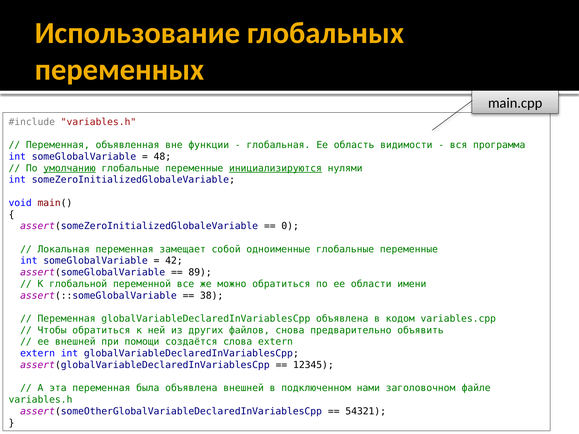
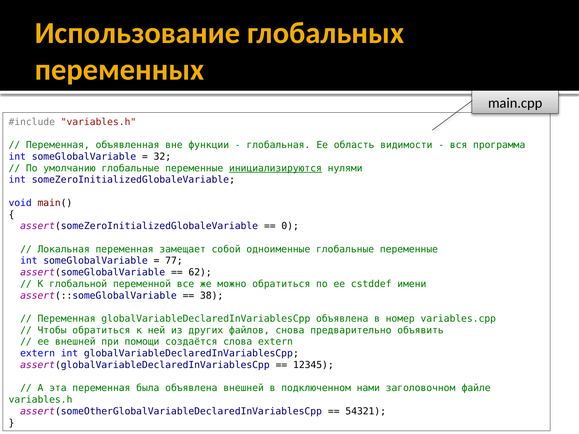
48: 48 -> 32 (162, 157)
умолчанию underline: present -> none (69, 168)
42: 42 -> 77 (174, 261)
89: 89 -> 62 (200, 273)
области: области -> cstddef (371, 284)
кодом: кодом -> номер (400, 319)
